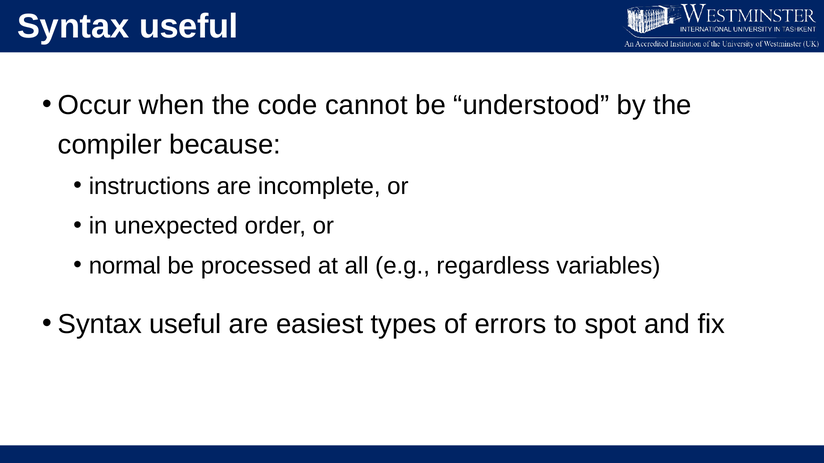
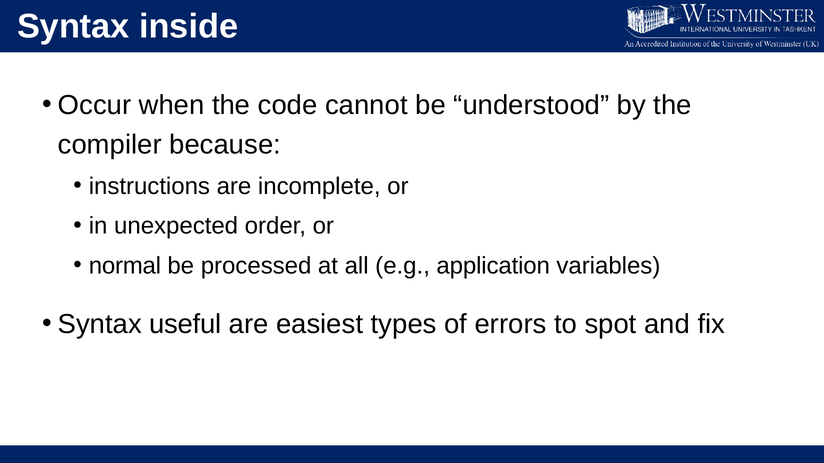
useful: useful -> inside (189, 26)
regardless: regardless -> application (493, 266)
